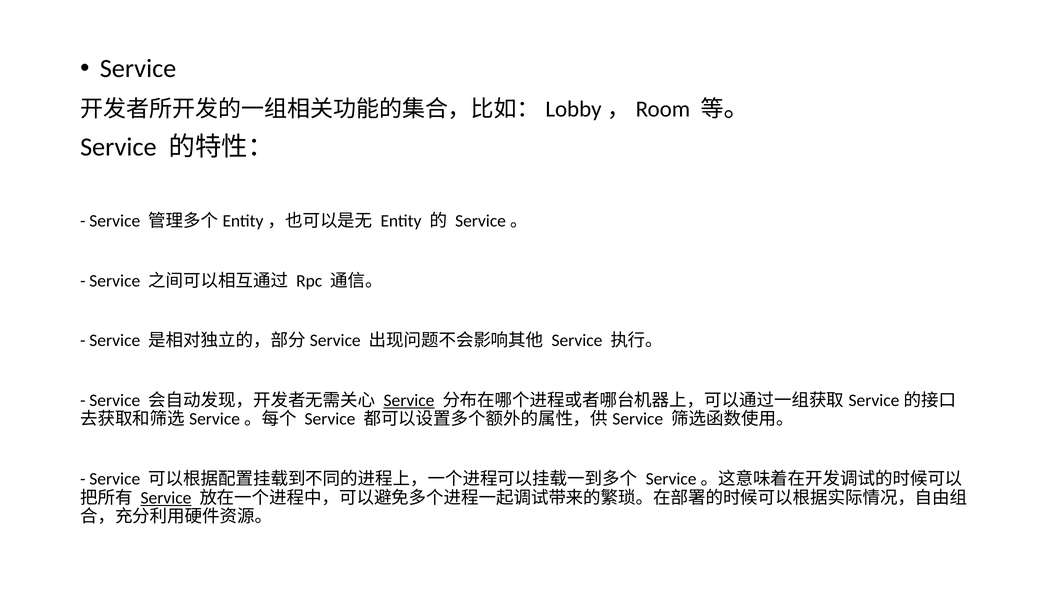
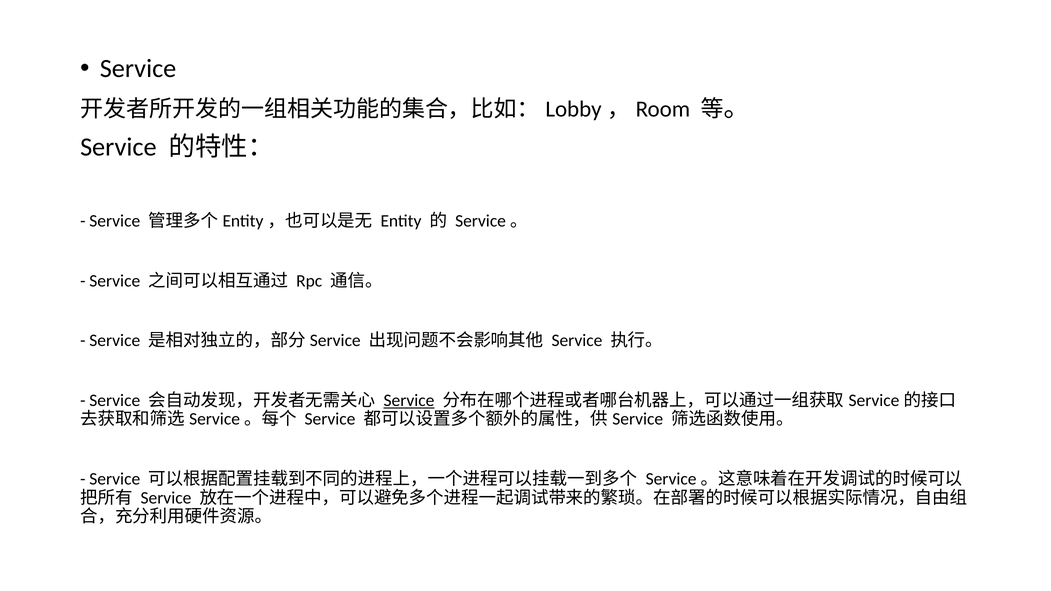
Service underline: present -> none (166, 498)
